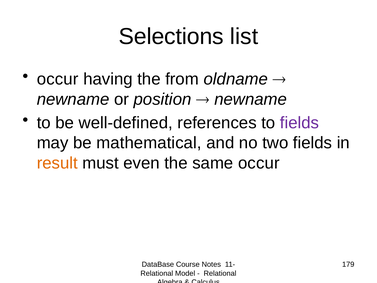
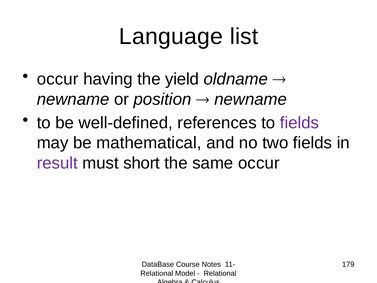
Selections: Selections -> Language (171, 36)
from: from -> yield (182, 79)
result colour: orange -> purple (57, 163)
even: even -> short (142, 163)
